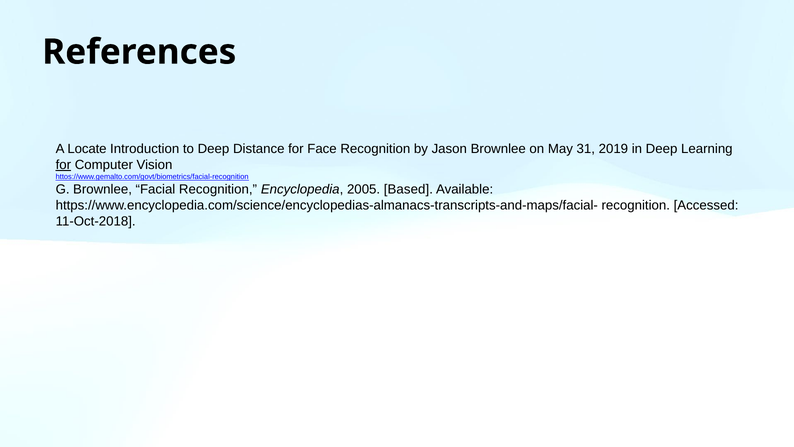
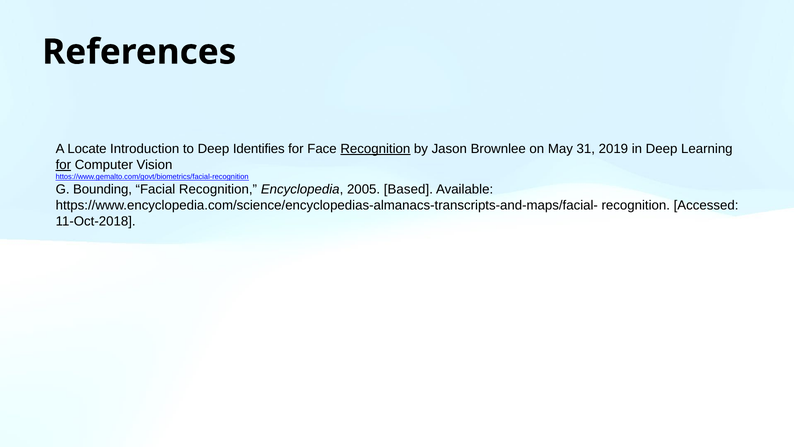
Distance: Distance -> Identifies (259, 149)
Recognition underline: none -> present (375, 149)
G Brownlee: Brownlee -> Bounding (103, 189)
